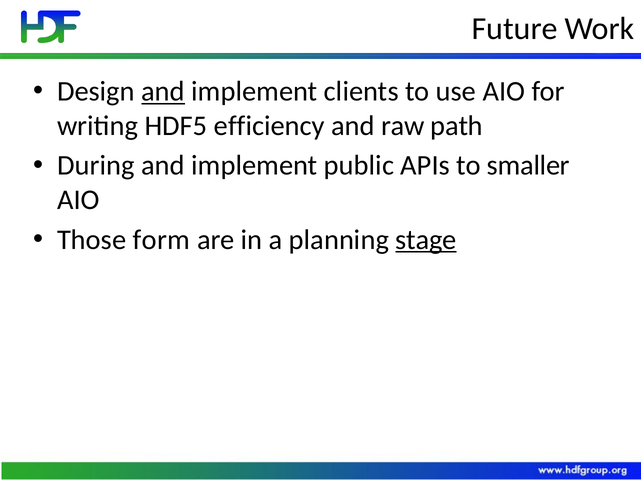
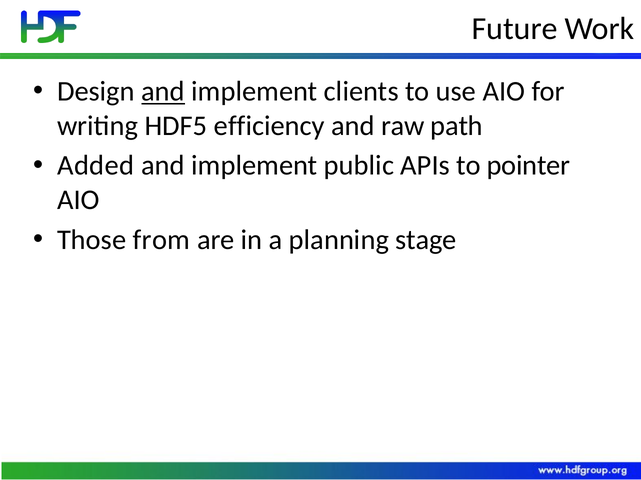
During: During -> Added (96, 166)
smaller: smaller -> pointer (528, 166)
form: form -> from (161, 240)
stage underline: present -> none (426, 240)
